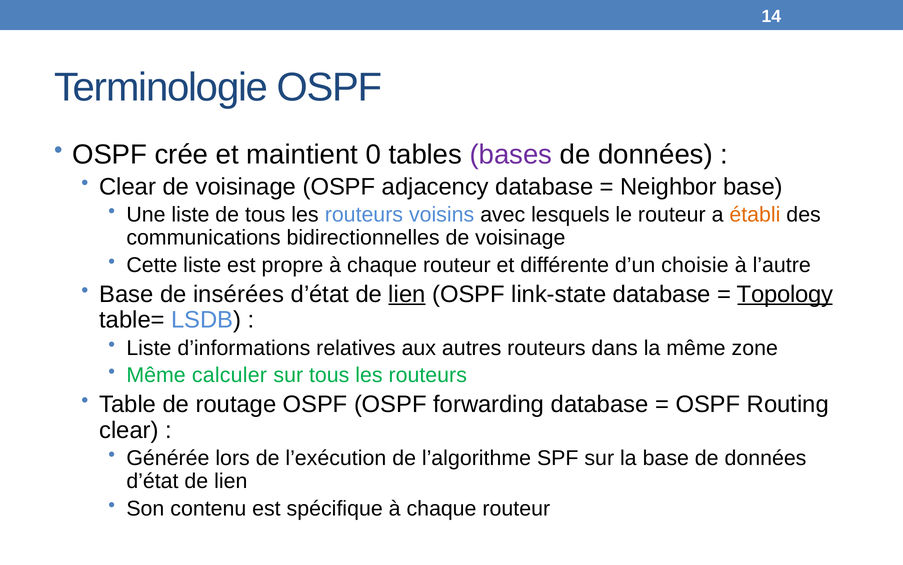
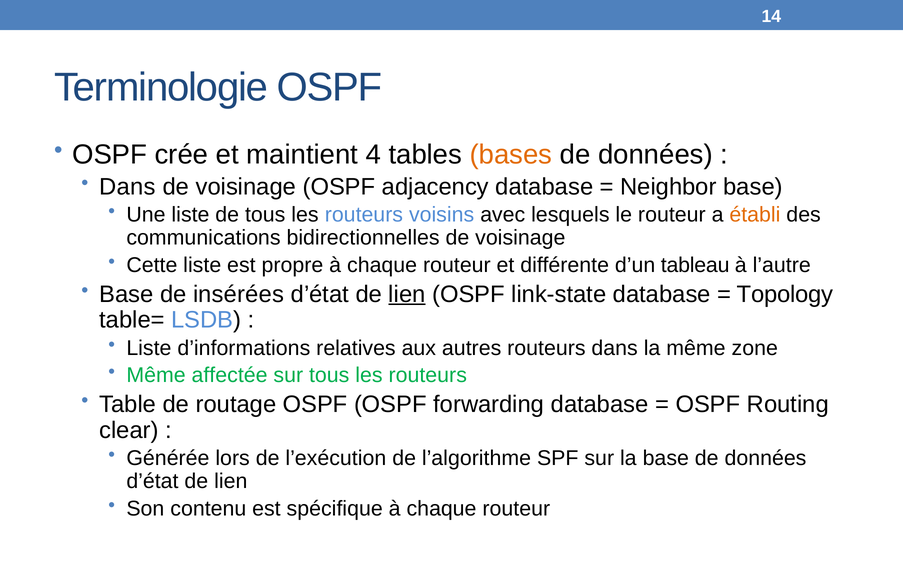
0: 0 -> 4 (373, 155)
bases colour: purple -> orange (511, 155)
Clear: Clear -> Dans (128, 186)
choisie: choisie -> tableau (695, 265)
Topology underline: present -> none (785, 294)
calculer: calculer -> affectée (230, 375)
